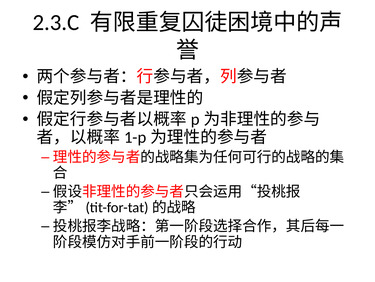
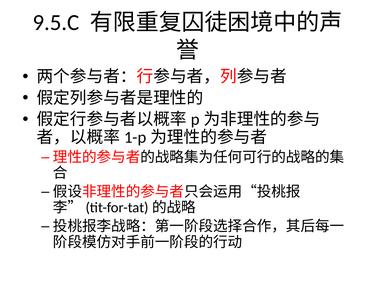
2.3.C: 2.3.C -> 9.5.C (56, 23)
